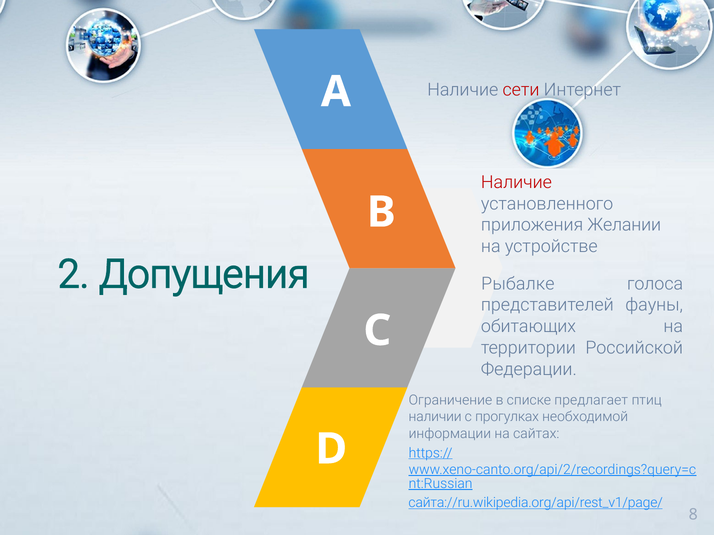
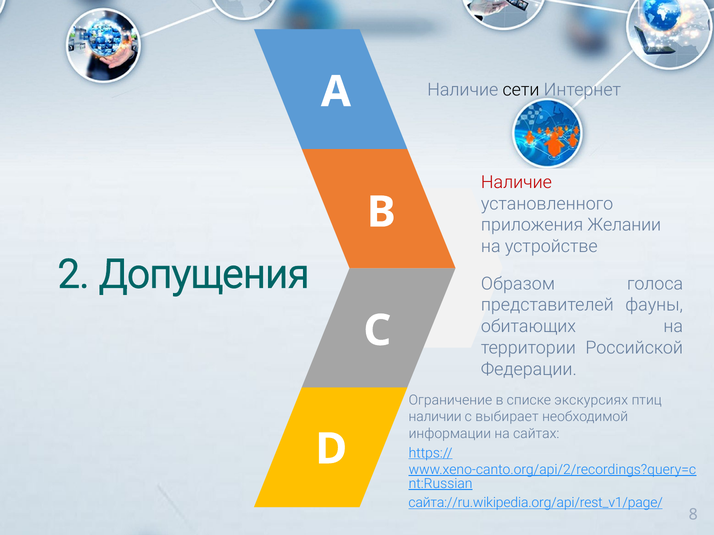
сети colour: red -> black (521, 90)
Рыбалке: Рыбалке -> Образом (518, 284)
предлагает: предлагает -> экскурсиях (591, 401)
прогулках: прогулках -> выбирает (507, 417)
